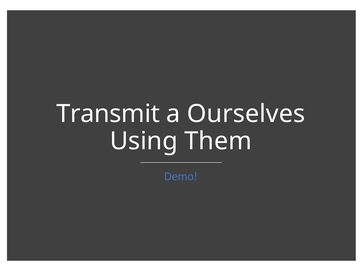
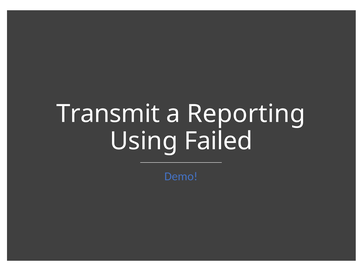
Ourselves: Ourselves -> Reporting (246, 114)
Them: Them -> Failed (218, 141)
